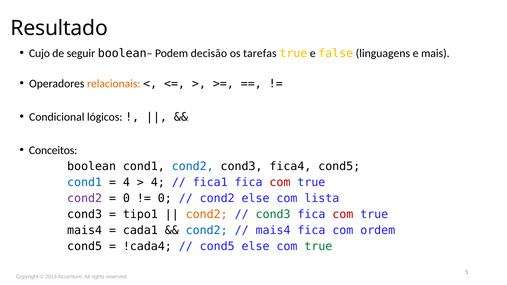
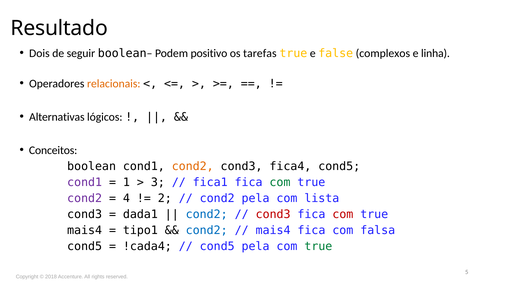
Cujo: Cujo -> Dois (39, 53)
decisão: decisão -> positivo (209, 53)
linguagens: linguagens -> complexos (383, 53)
mais: mais -> linha (435, 53)
Condicional: Condicional -> Alternativas (57, 117)
cond2 colour: blue -> orange (193, 166)
cond1 colour: blue -> purple (85, 182)
4: 4 -> 1 (126, 182)
4: 4 -> 3 (158, 182)
com colour: red -> green (280, 182)
0: 0 -> 4 (126, 198)
0: 0 -> 2 (165, 198)
cond2 else: else -> pela (256, 198)
tipo1: tipo1 -> dada1 (140, 214)
cond2 colour: orange -> blue (207, 214)
cond3 colour: green -> red (273, 214)
cada1: cada1 -> tipo1 (140, 231)
ordem: ordem -> falsa (378, 231)
cond5 else: else -> pela (256, 247)
